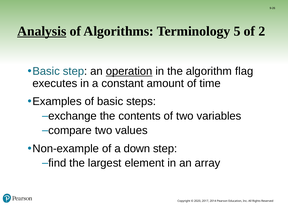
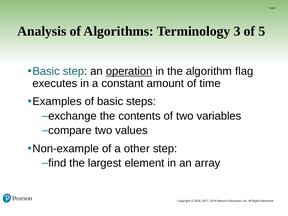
Analysis underline: present -> none (42, 31)
5: 5 -> 3 (237, 31)
2: 2 -> 5 (262, 31)
down: down -> other (137, 149)
